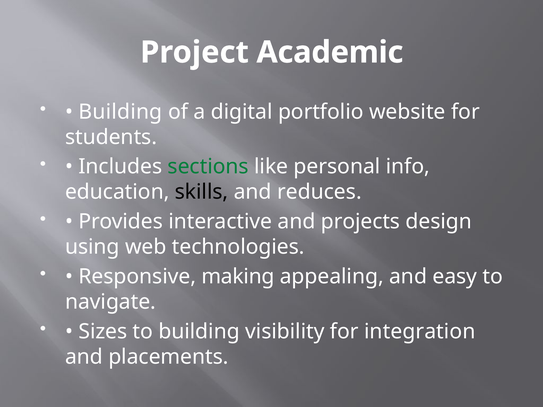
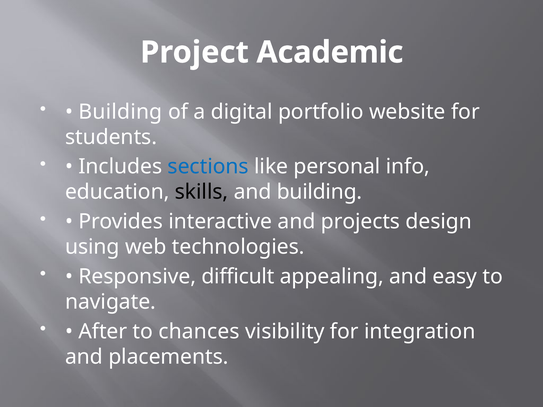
sections colour: green -> blue (208, 167)
and reduces: reduces -> building (319, 192)
making: making -> difficult (238, 277)
Sizes: Sizes -> After (103, 332)
to building: building -> chances (199, 332)
